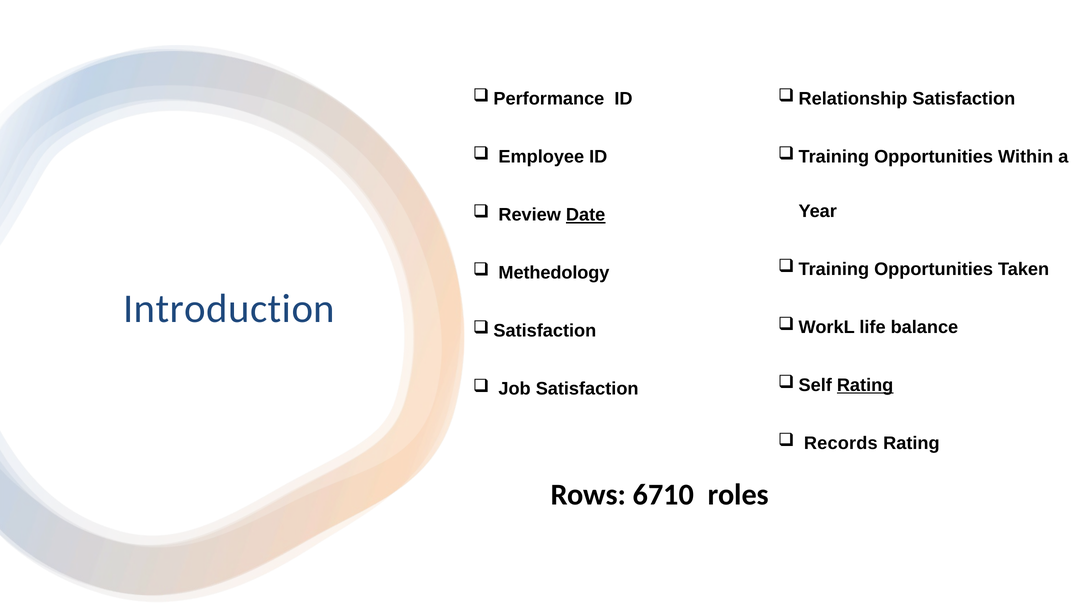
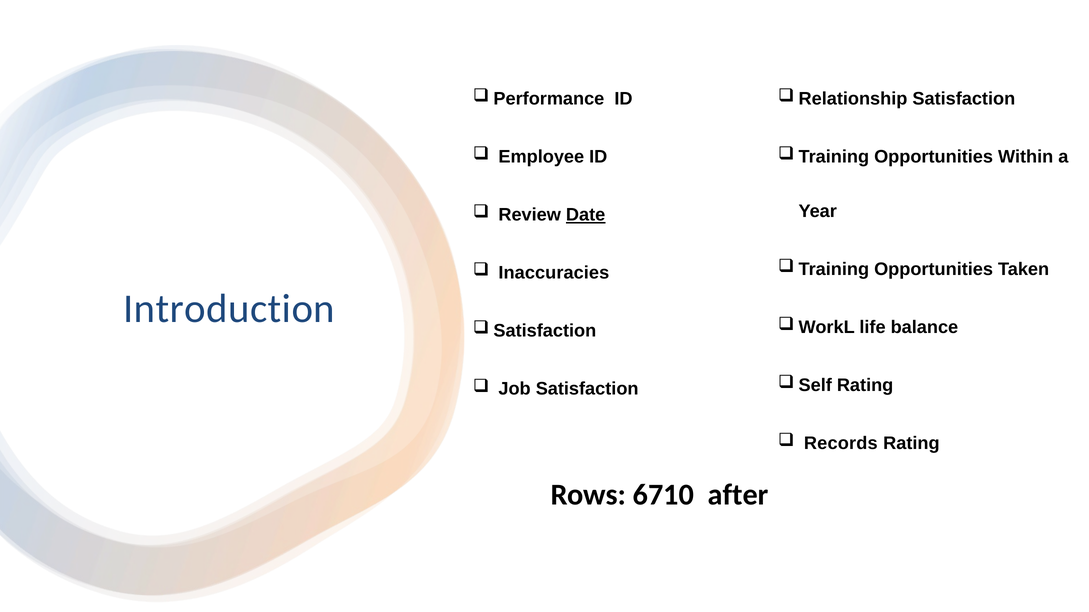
Methedology: Methedology -> Inaccuracies (554, 273)
Rating underline: present -> none (865, 386)
roles: roles -> after (738, 495)
